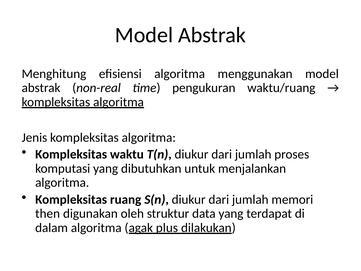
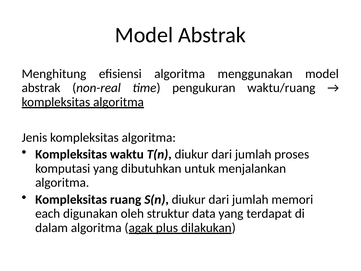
then: then -> each (48, 213)
